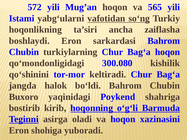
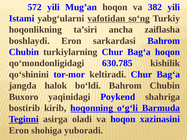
565: 565 -> 382 (155, 7)
300.080: 300.080 -> 630.785 (117, 63)
